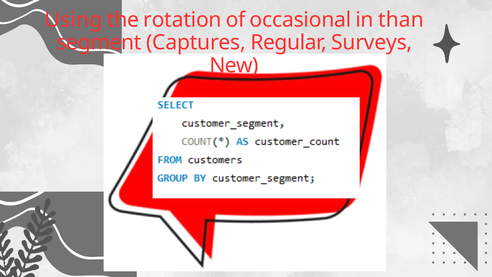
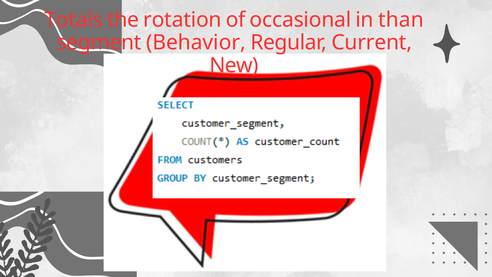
Using: Using -> Totals (74, 20)
Captures: Captures -> Behavior (196, 43)
Surveys: Surveys -> Current (372, 43)
